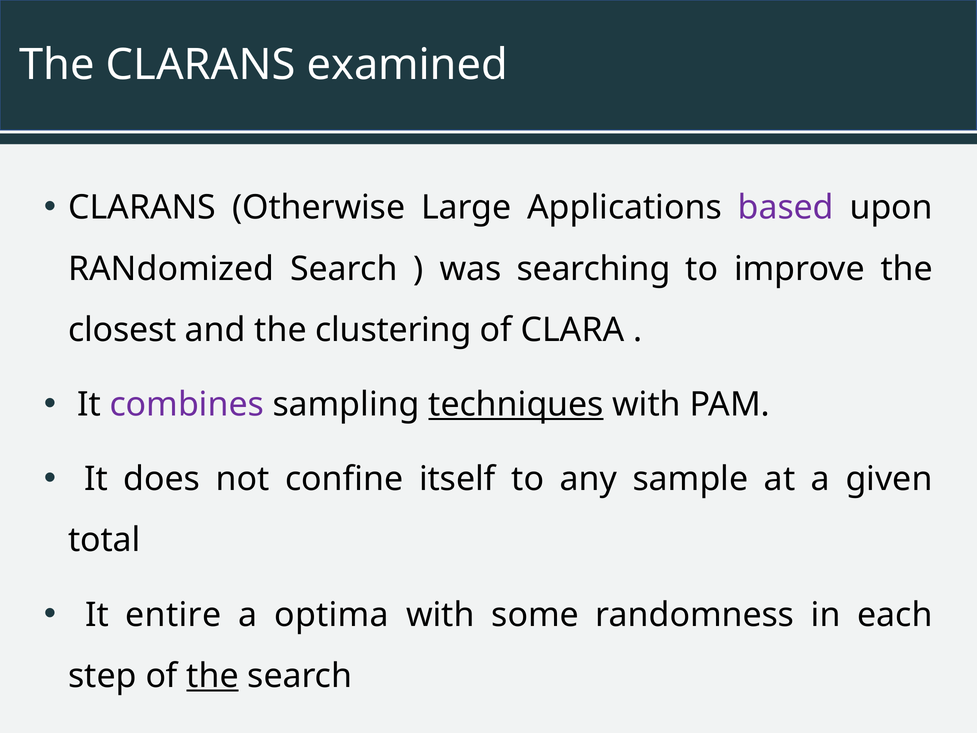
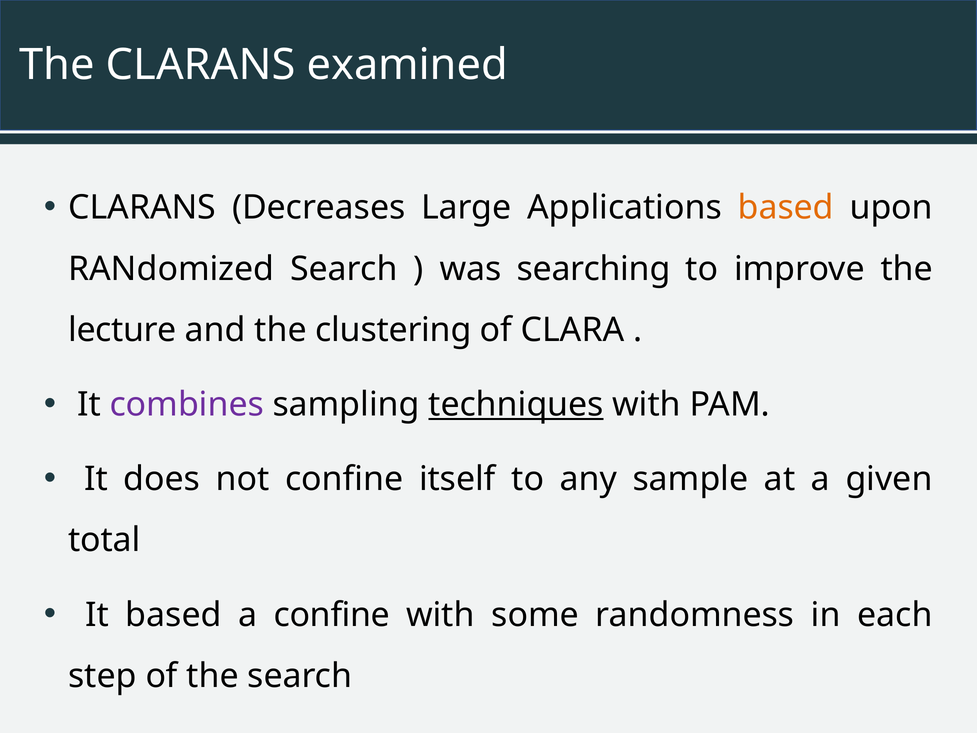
Otherwise: Otherwise -> Decreases (319, 208)
based colour: purple -> orange (786, 208)
closest: closest -> lecture (122, 330)
It entire: entire -> based (173, 615)
a optima: optima -> confine (332, 615)
the underline: present -> none (213, 676)
